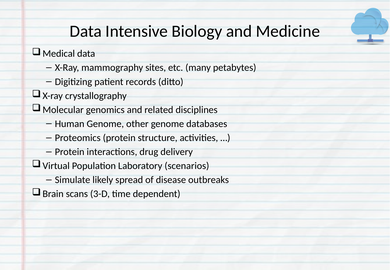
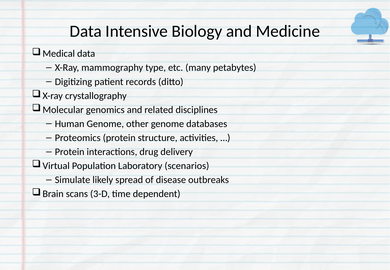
sites: sites -> type (156, 68)
